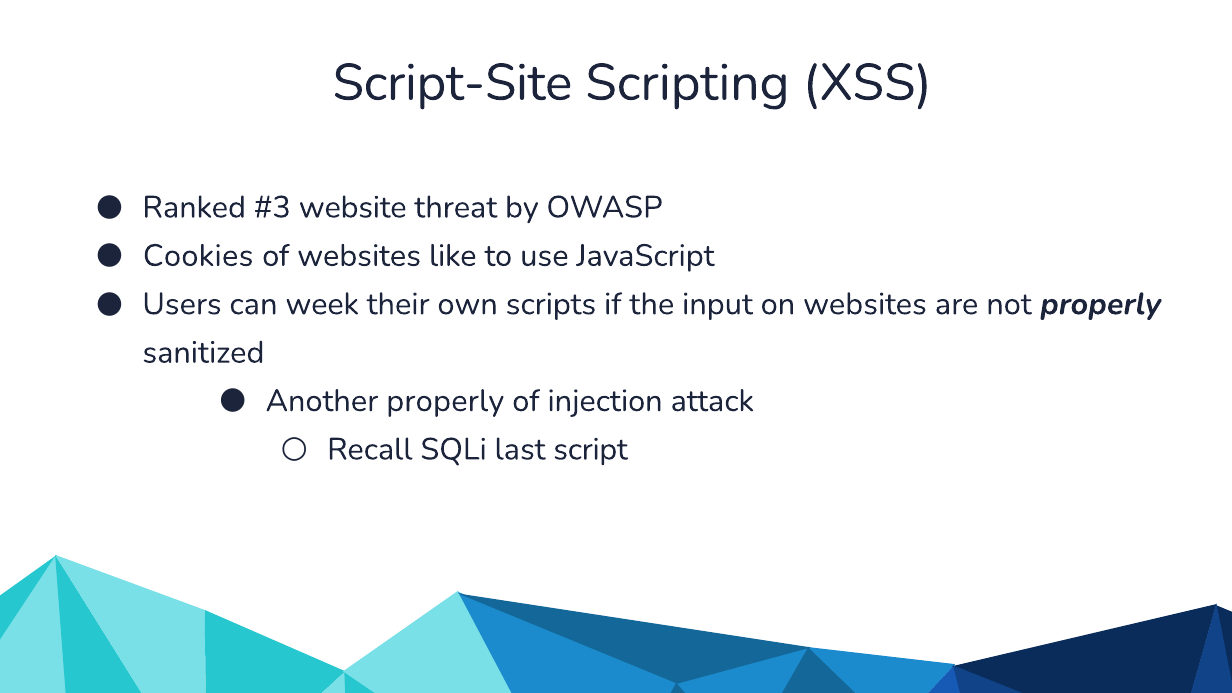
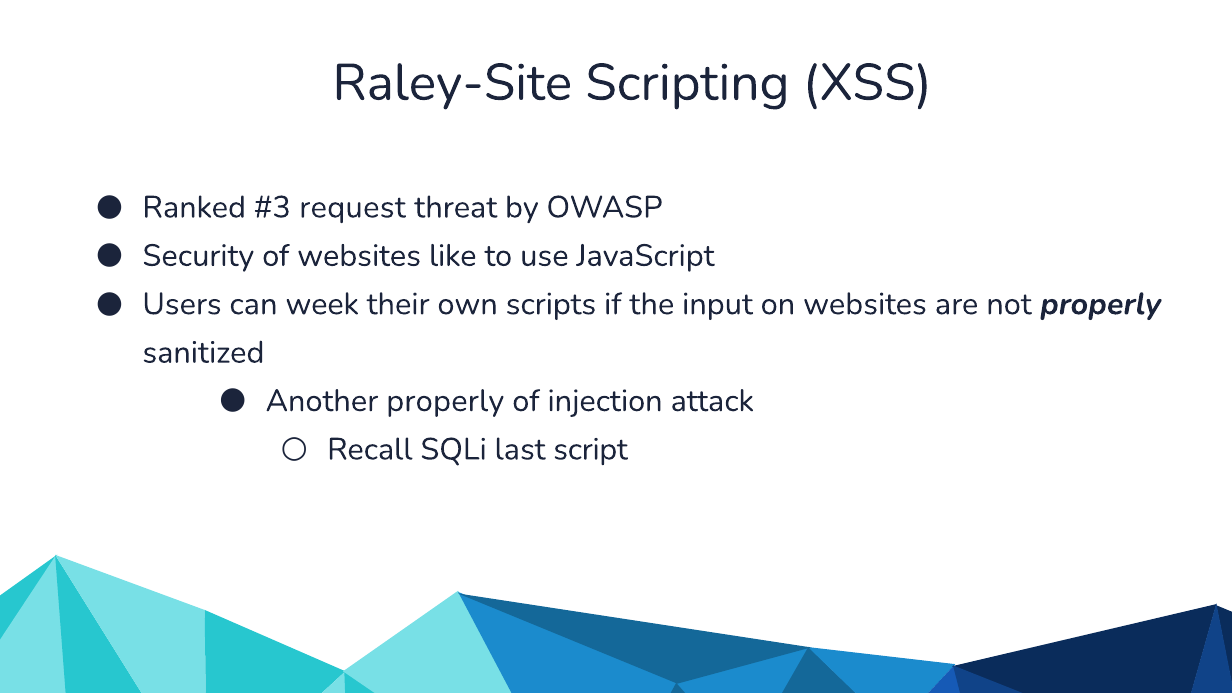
Script-Site: Script-Site -> Raley-Site (452, 83)
website: website -> request (352, 207)
Cookies: Cookies -> Security (198, 256)
